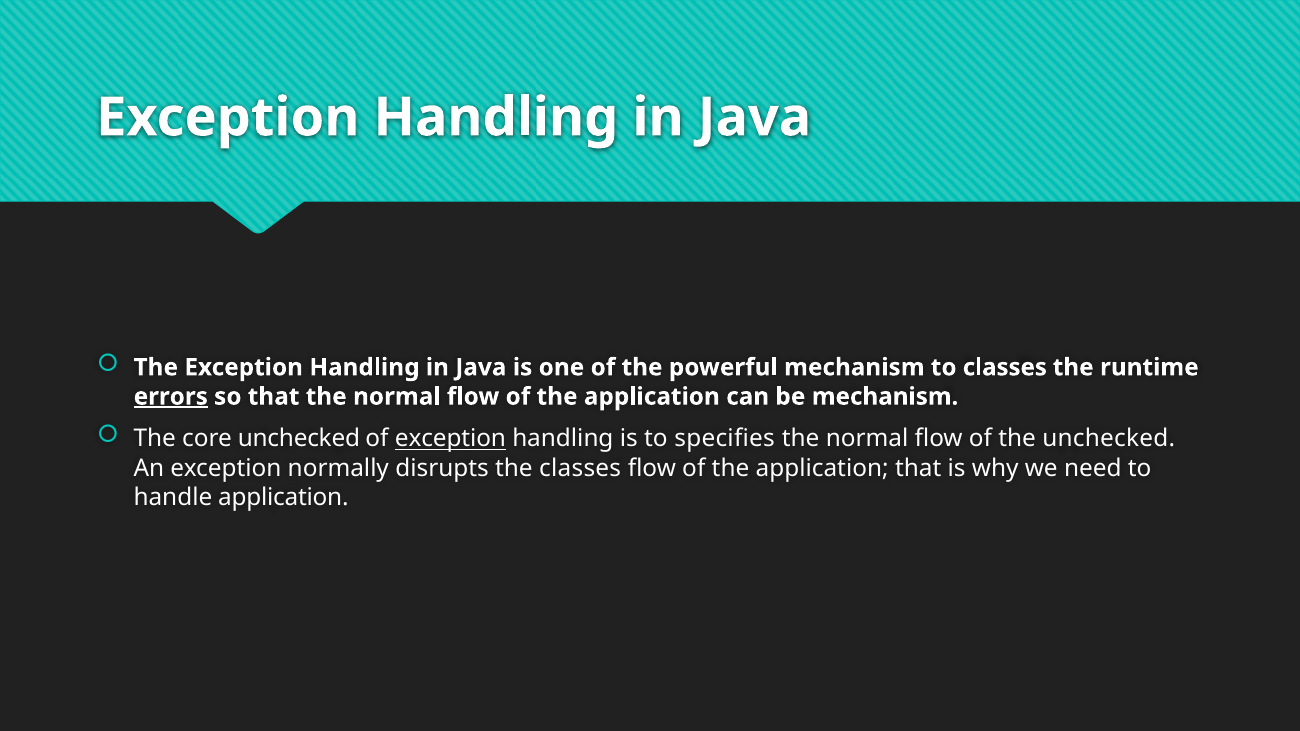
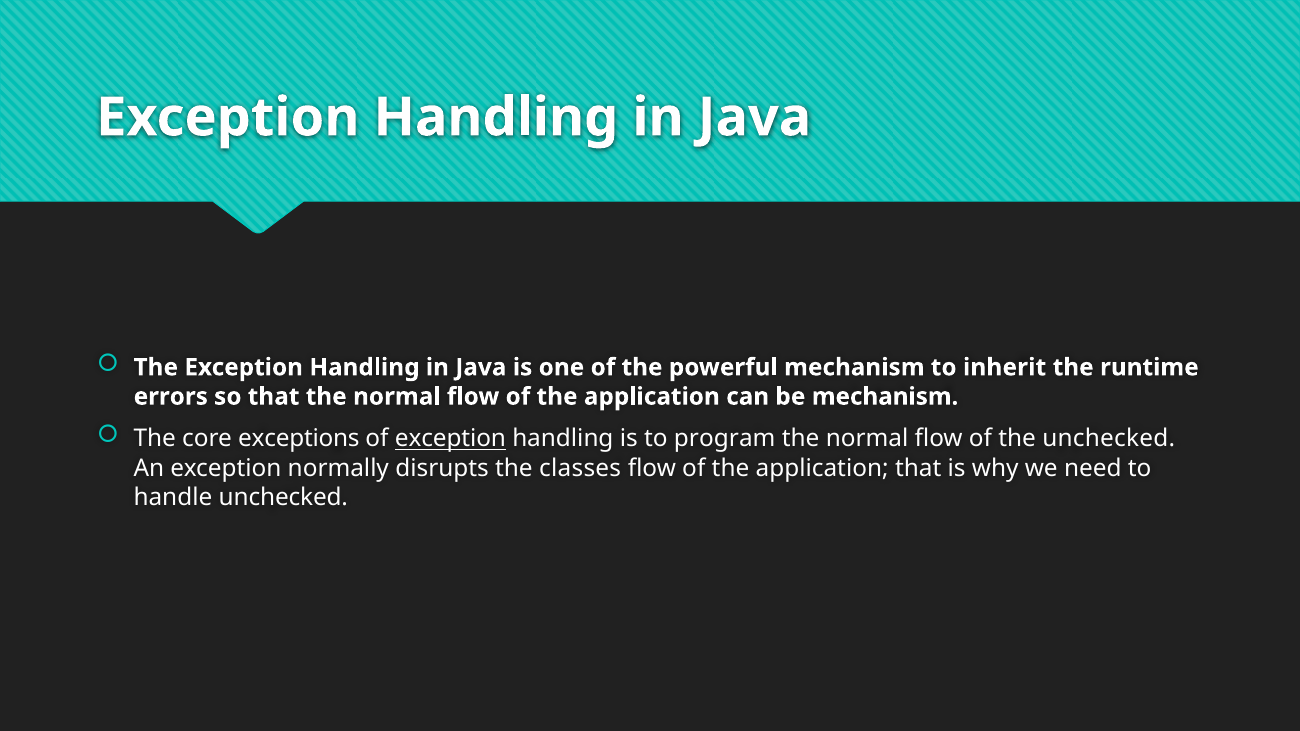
to classes: classes -> inherit (1005, 367)
errors underline: present -> none (171, 397)
core unchecked: unchecked -> exceptions (299, 439)
specifies: specifies -> program (725, 439)
handle application: application -> unchecked (283, 497)
